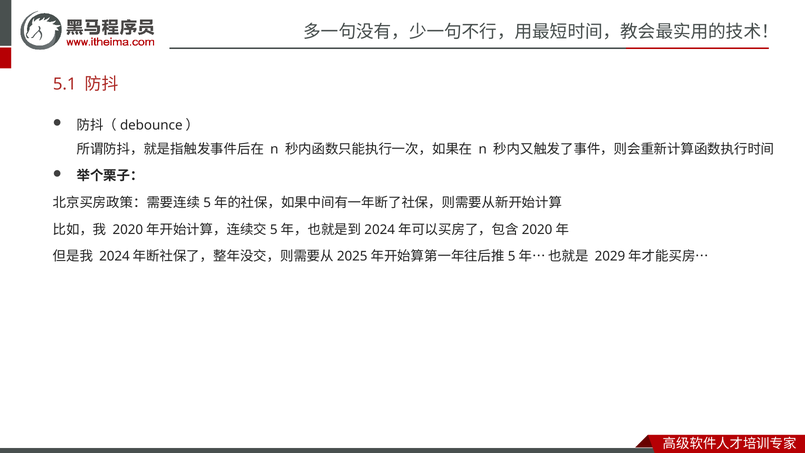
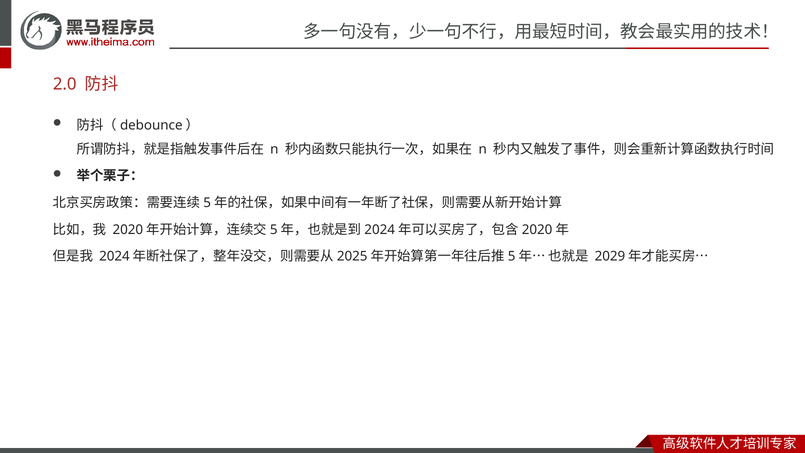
5.1: 5.1 -> 2.0 (65, 84)
